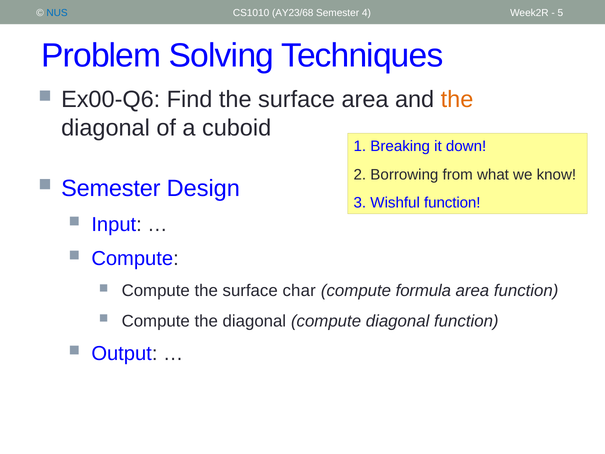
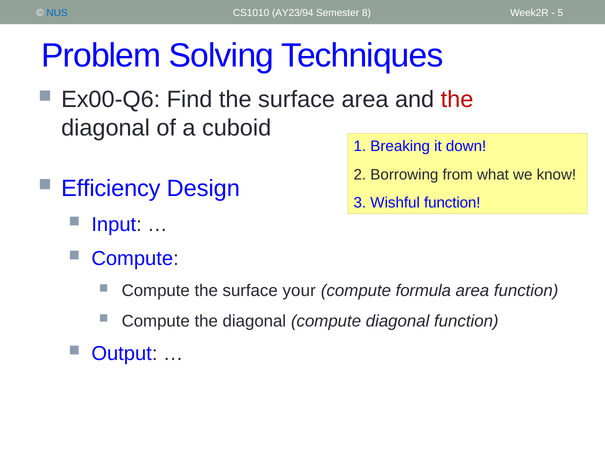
AY23/68: AY23/68 -> AY23/94 (293, 13)
4: 4 -> 8 (366, 13)
the colour: orange -> red (457, 99)
Semester: Semester -> Efficiency (111, 188)
char: char -> your (299, 291)
